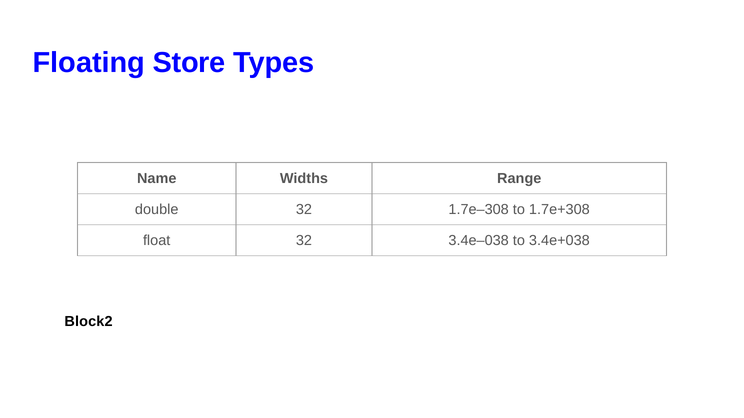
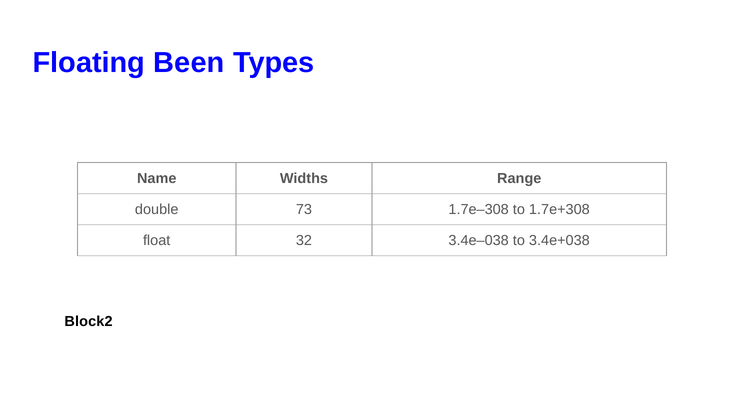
Store: Store -> Been (189, 63)
double 32: 32 -> 73 (304, 210)
